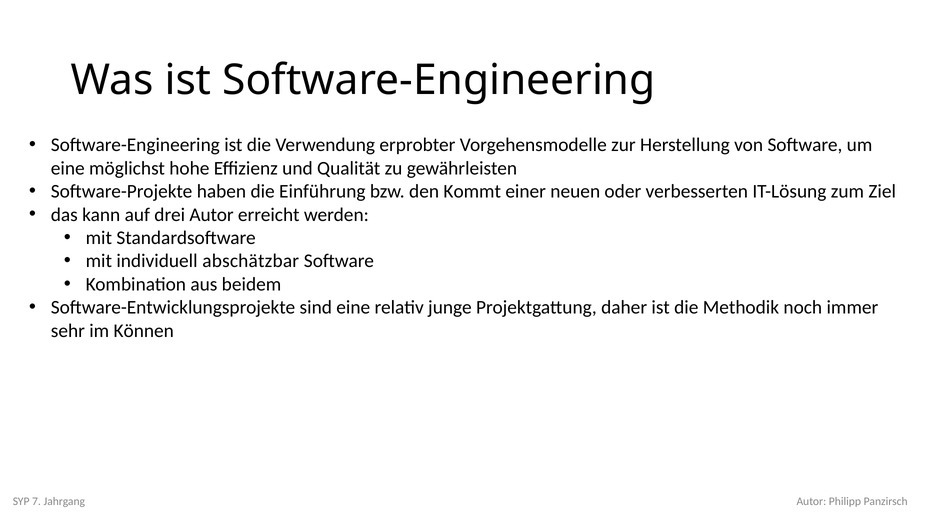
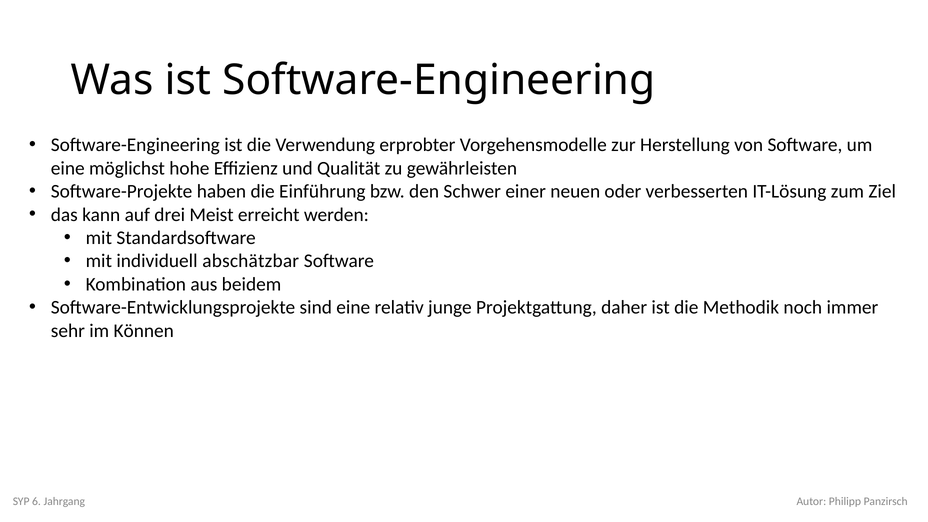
Kommt: Kommt -> Schwer (472, 191)
drei Autor: Autor -> Meist (212, 215)
7: 7 -> 6 (37, 502)
